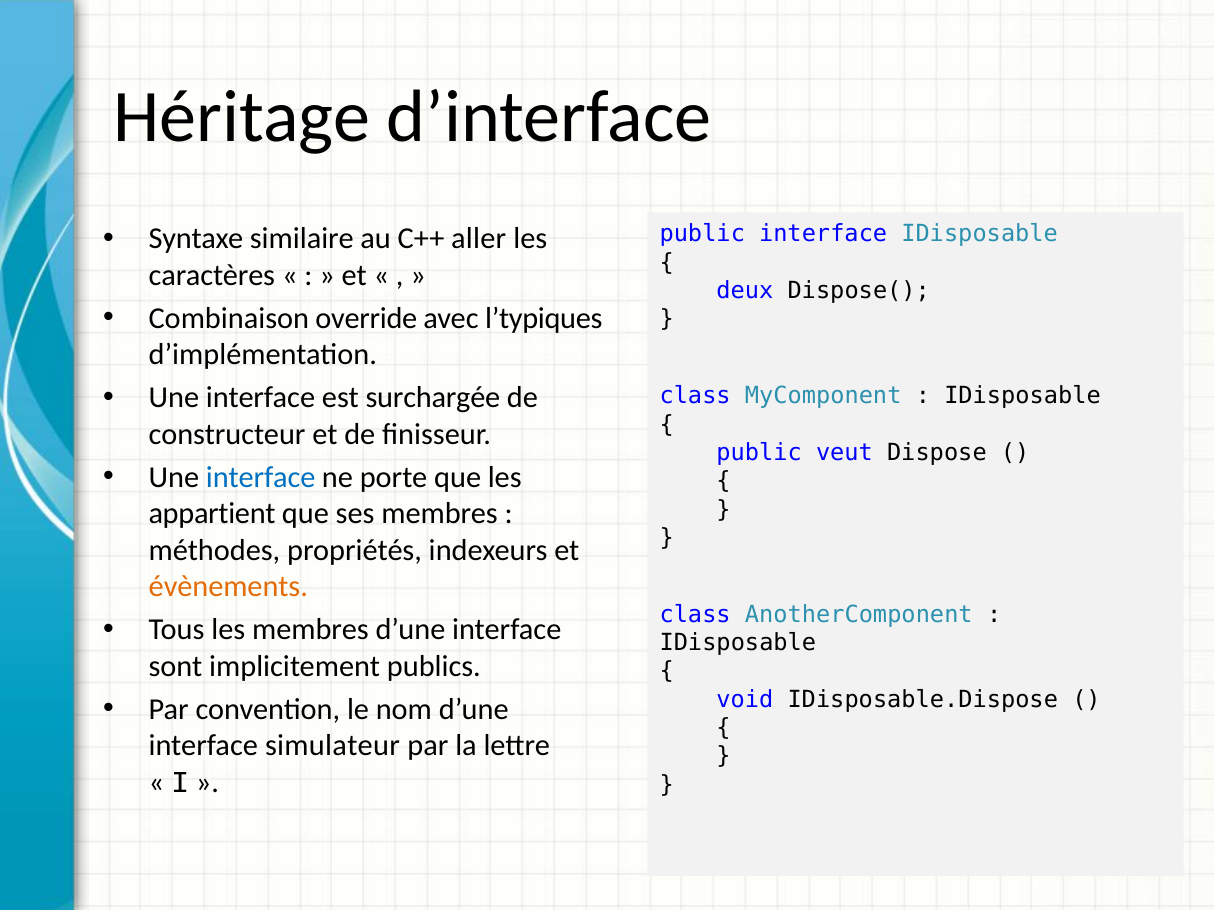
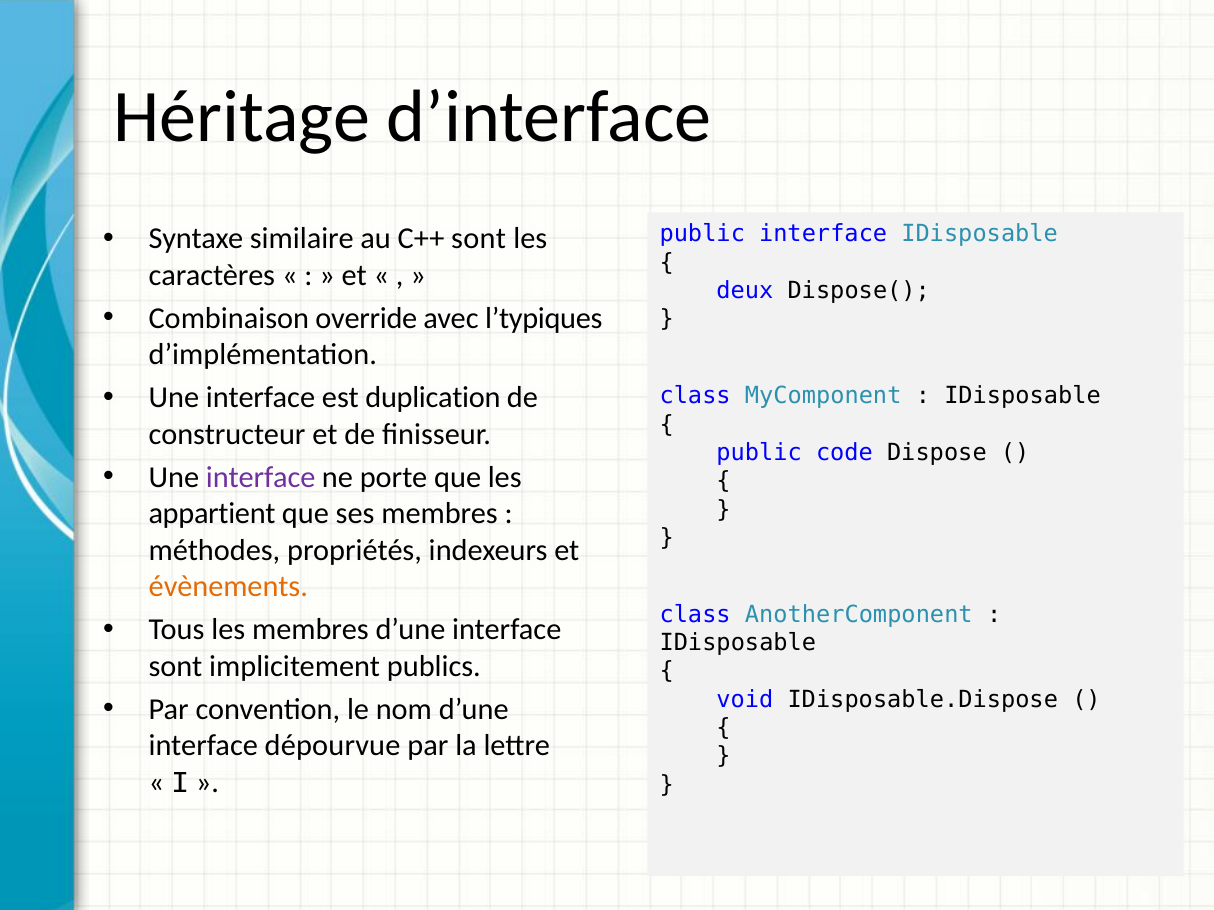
C++ aller: aller -> sont (479, 239)
surchargée: surchargée -> duplication (433, 398)
veut: veut -> code (844, 453)
interface colour: blue -> purple (261, 478)
simulateur: simulateur -> dépourvue (333, 746)
